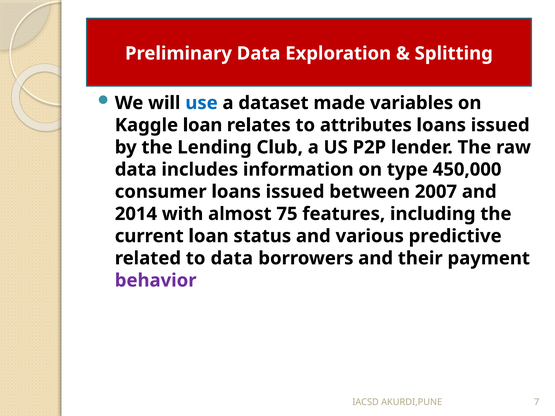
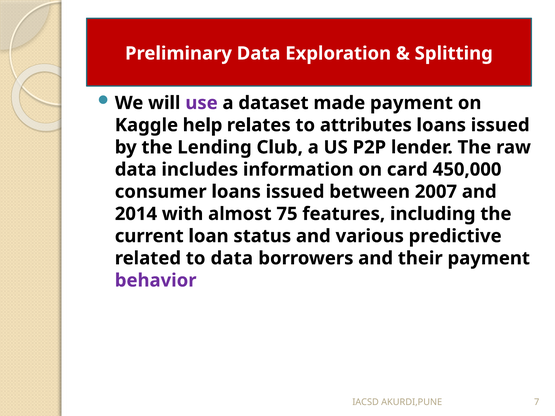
use colour: blue -> purple (202, 103)
made variables: variables -> payment (411, 103)
Kaggle loan: loan -> help (203, 125)
type: type -> card (407, 170)
